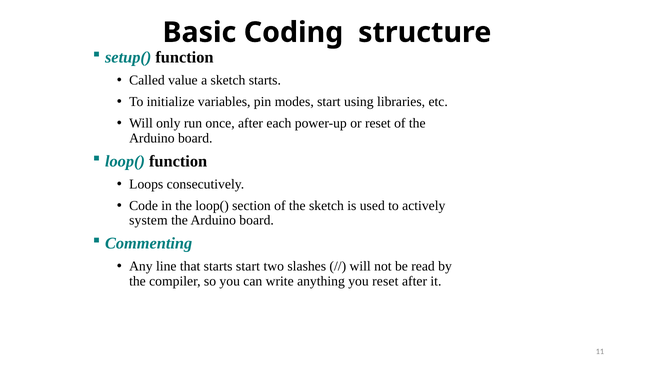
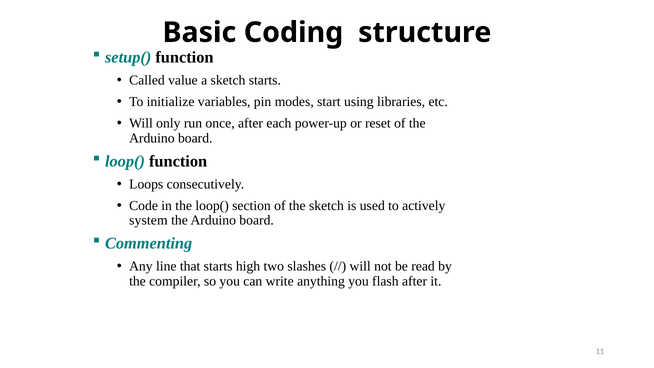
starts start: start -> high (248, 266)
you reset: reset -> flash (385, 281)
